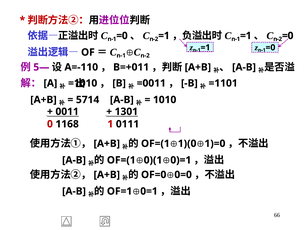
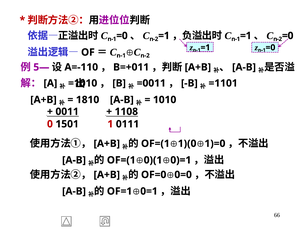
5714: 5714 -> 1810 (88, 100)
1301: 1301 -> 1108 (126, 111)
1168: 1168 -> 1501 (67, 124)
